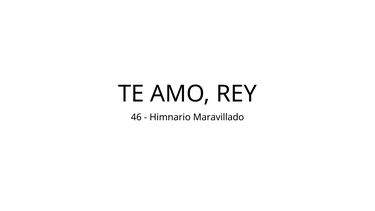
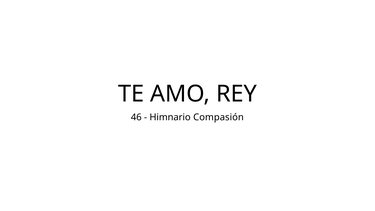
Maravillado: Maravillado -> Compasión (219, 117)
